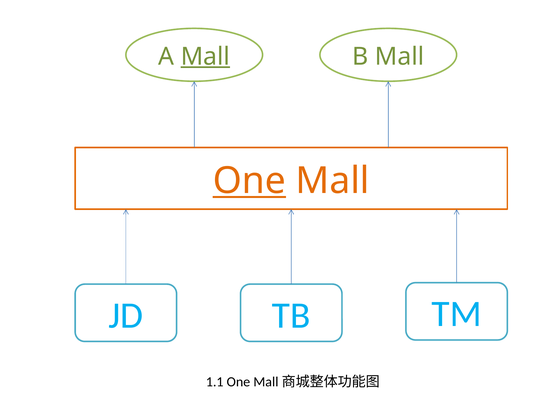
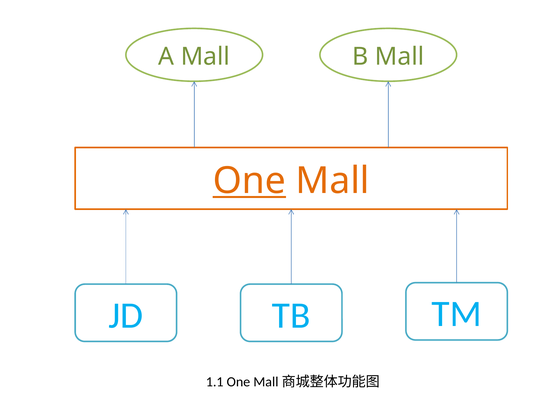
Mall underline: present -> none (205, 57)
